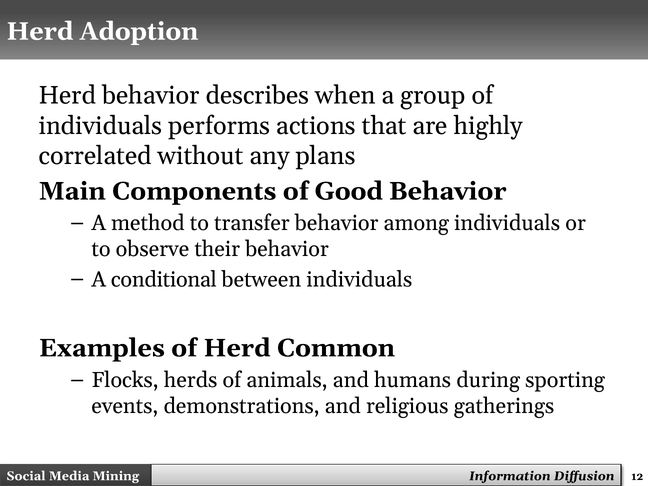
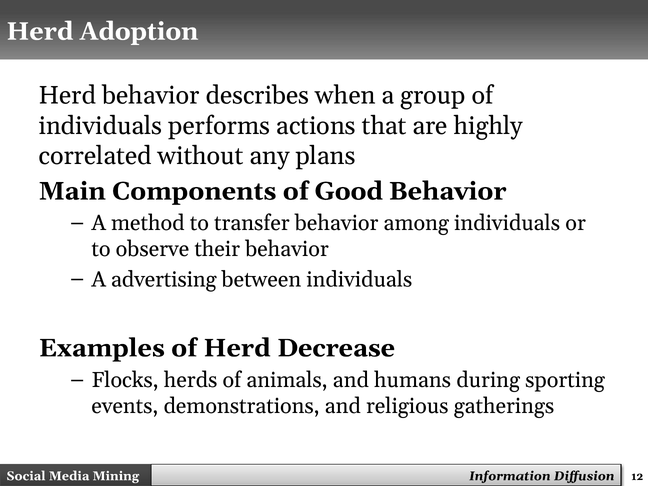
conditional: conditional -> advertising (164, 279)
Common: Common -> Decrease (336, 348)
